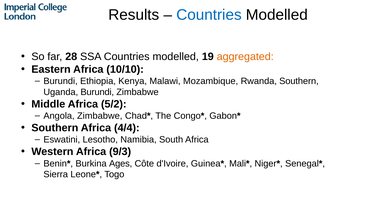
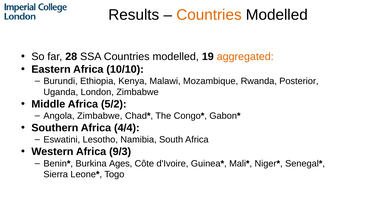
Countries colour: blue -> orange (209, 15)
Rwanda Southern: Southern -> Posterior (299, 81)
Uganda Burundi: Burundi -> London (97, 92)
